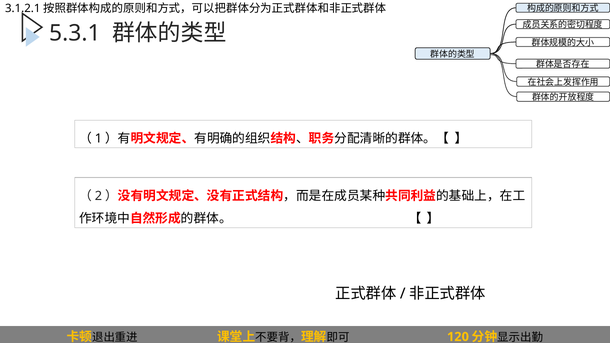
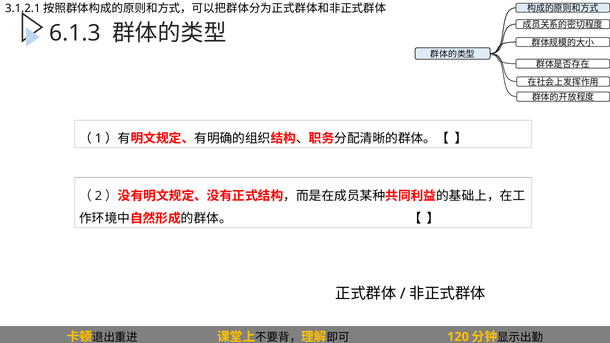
5.3.1: 5.3.1 -> 6.1.3 (75, 33)
